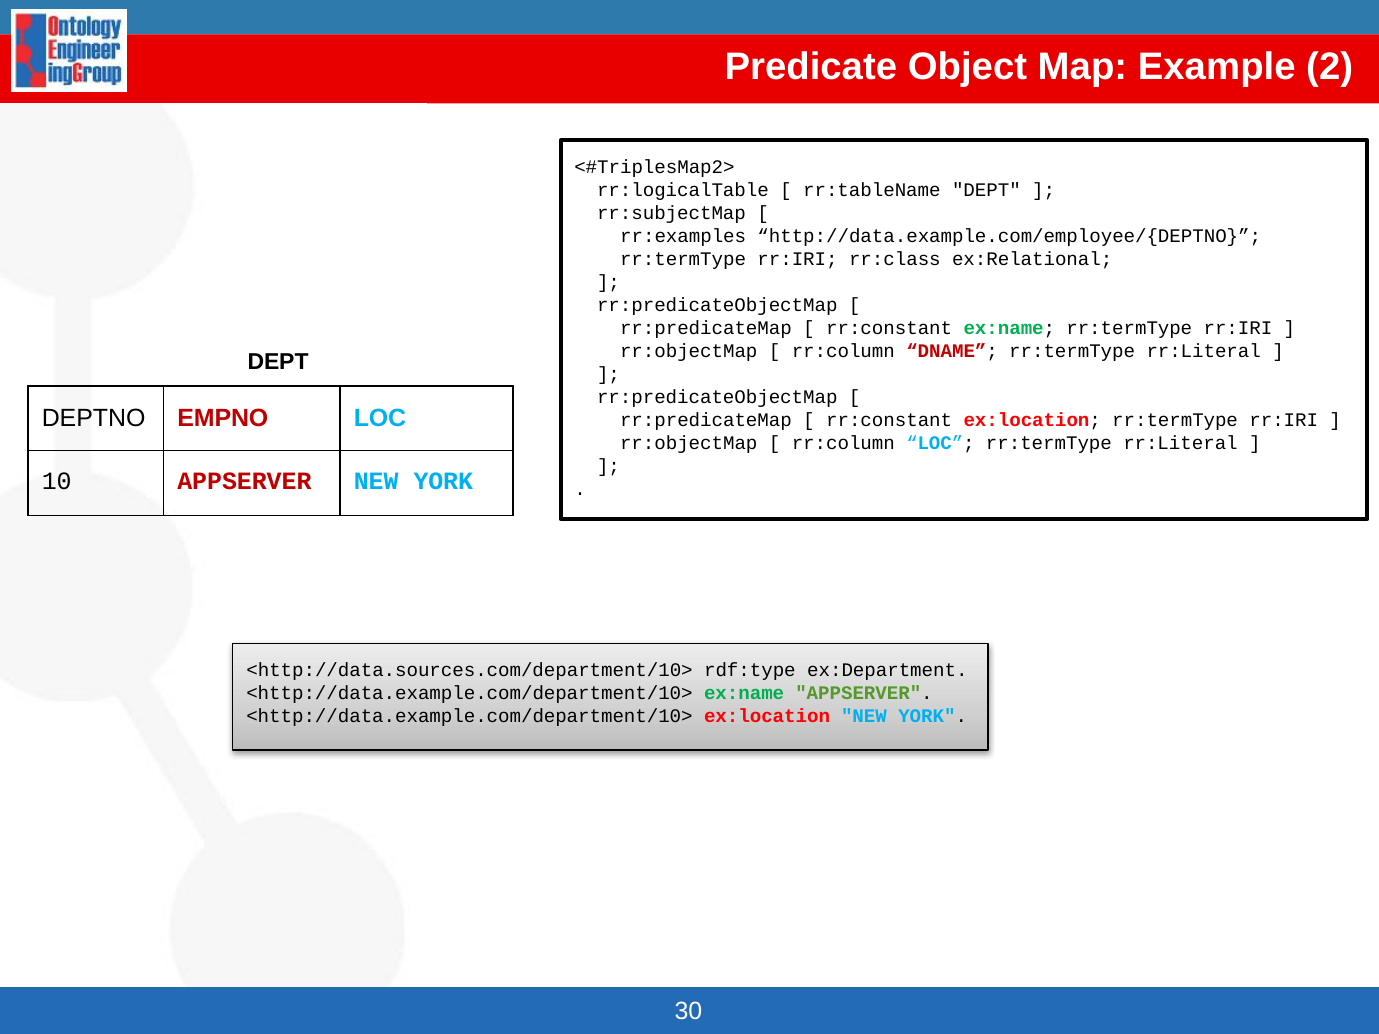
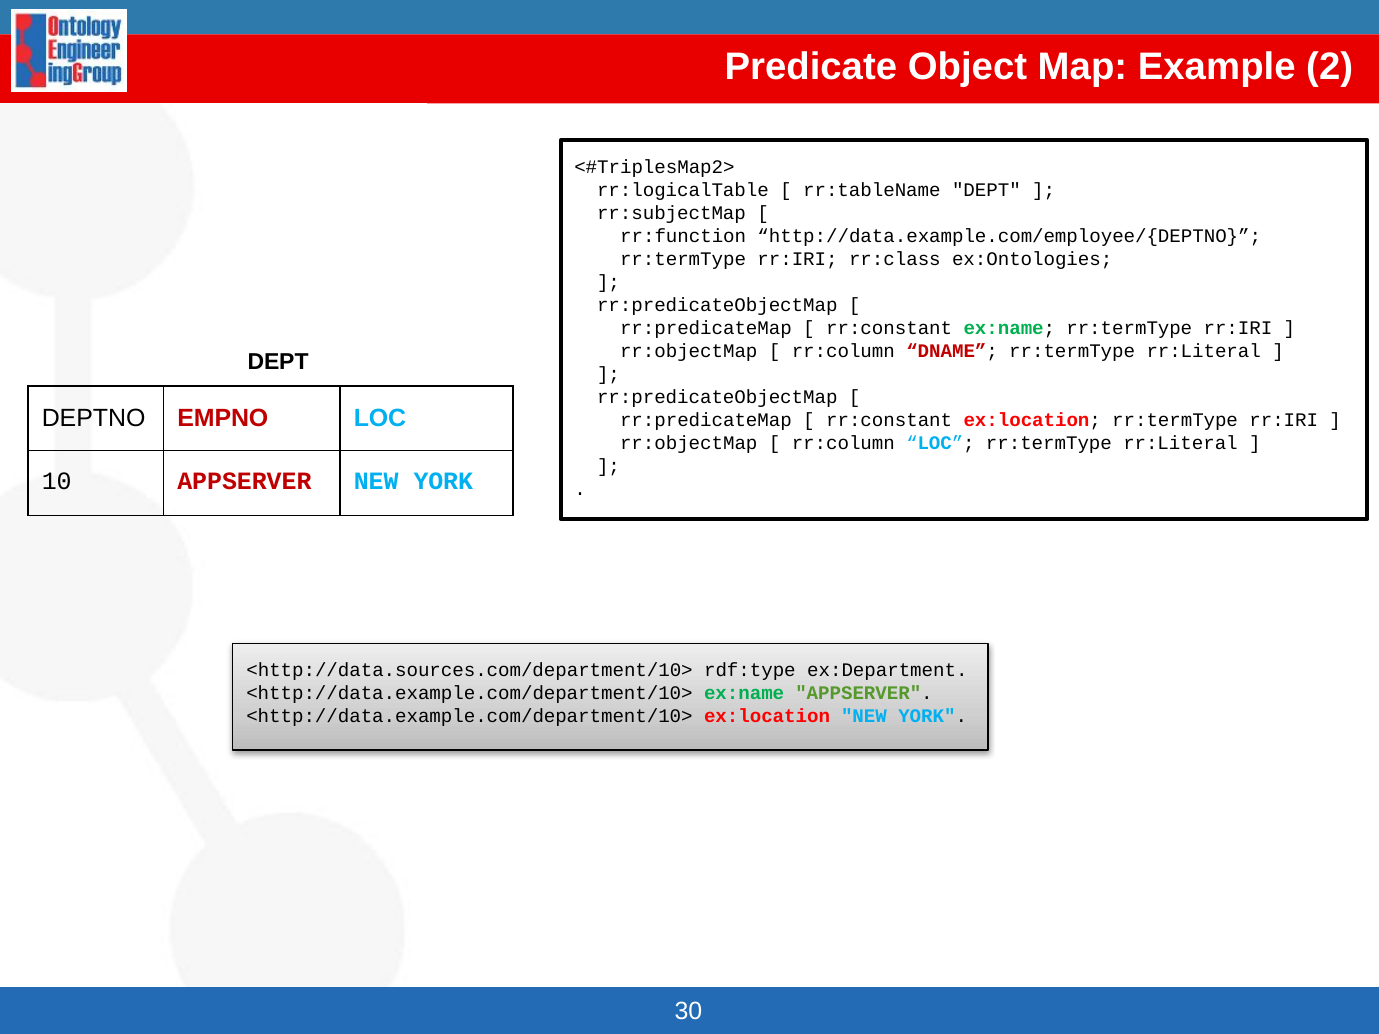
rr:examples: rr:examples -> rr:function (683, 236)
ex:Relational: ex:Relational -> ex:Ontologies (1032, 259)
